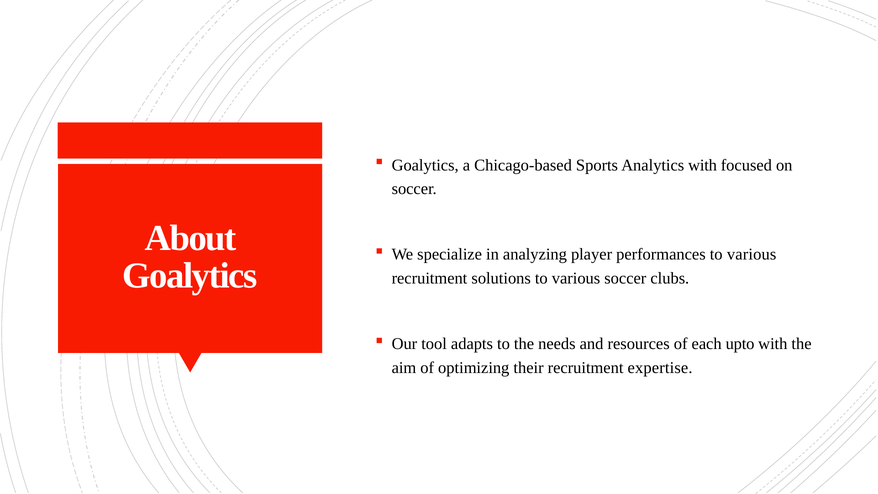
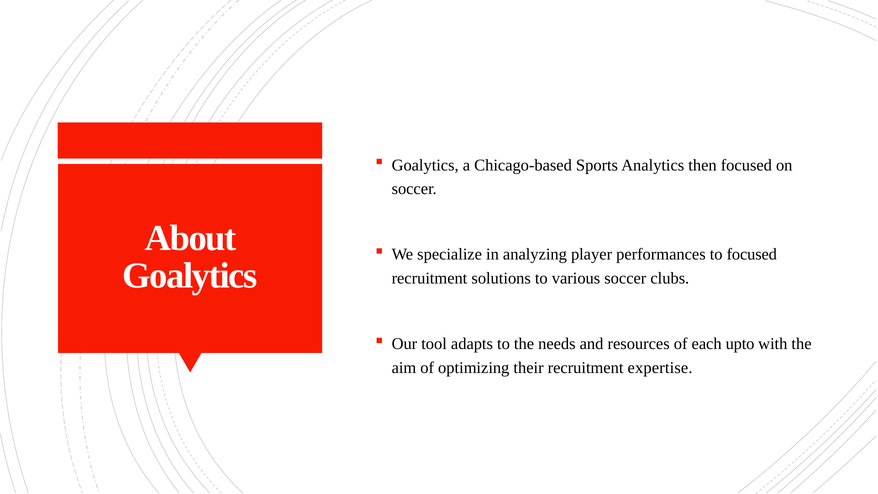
Analytics with: with -> then (703, 165)
performances to various: various -> focused (752, 254)
